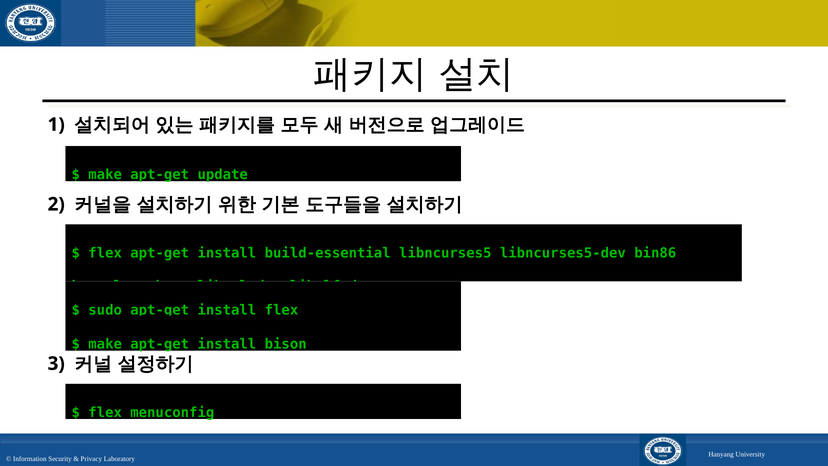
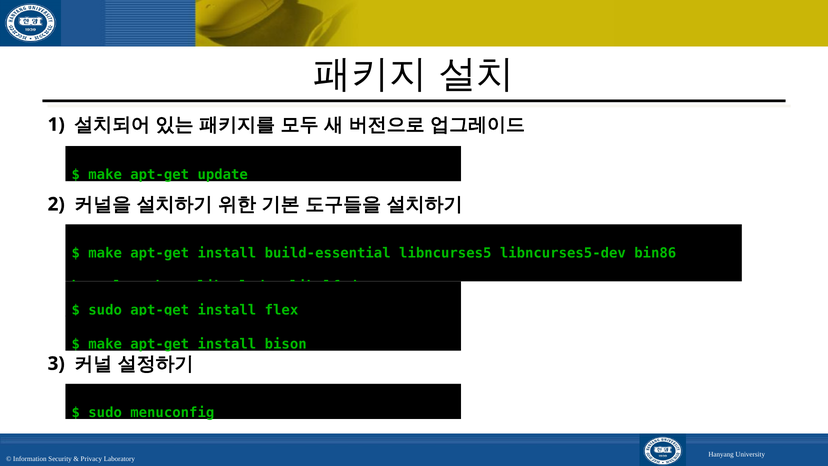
flex: flex -> make (105, 253)
flex: flex -> sudo (105, 412)
